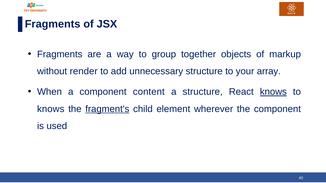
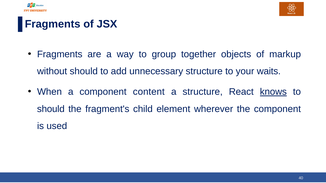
without render: render -> should (84, 71)
array: array -> waits (269, 71)
knows: knows -> should (51, 109)
fragment's underline: present -> none (107, 109)
